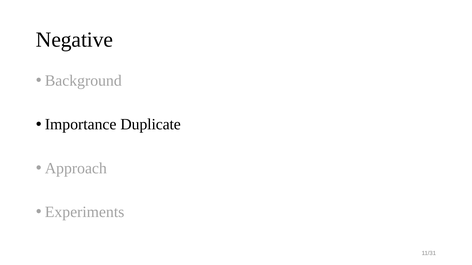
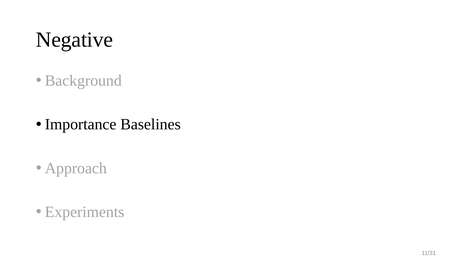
Duplicate: Duplicate -> Baselines (151, 125)
